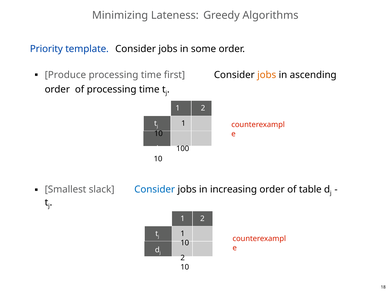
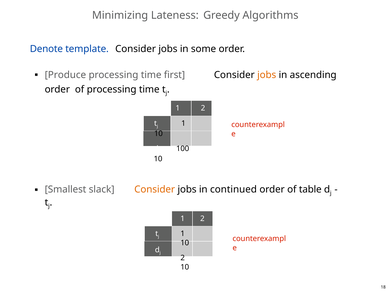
Priority: Priority -> Denote (46, 49)
Consider colour: blue -> orange (155, 190)
increasing: increasing -> continued (233, 190)
